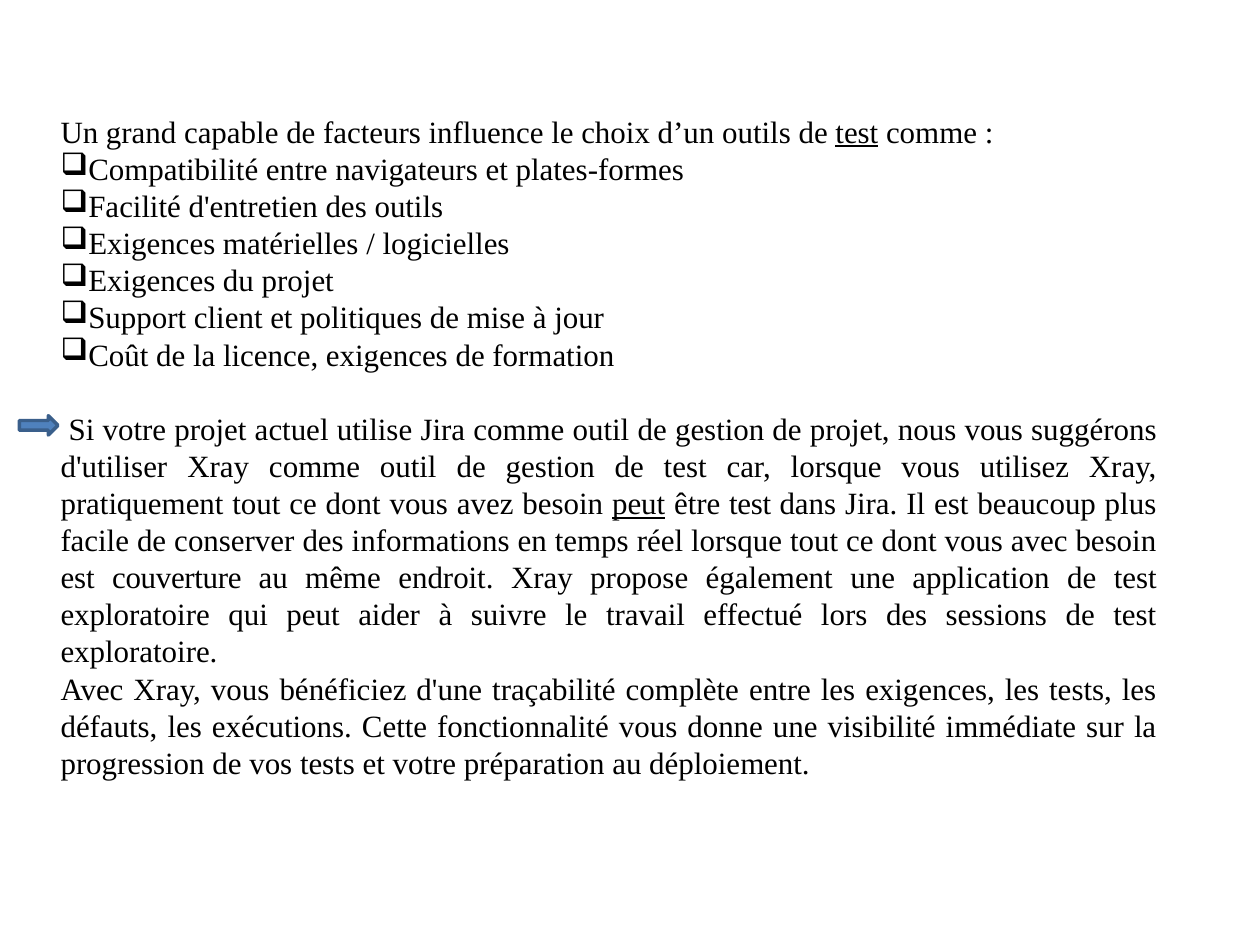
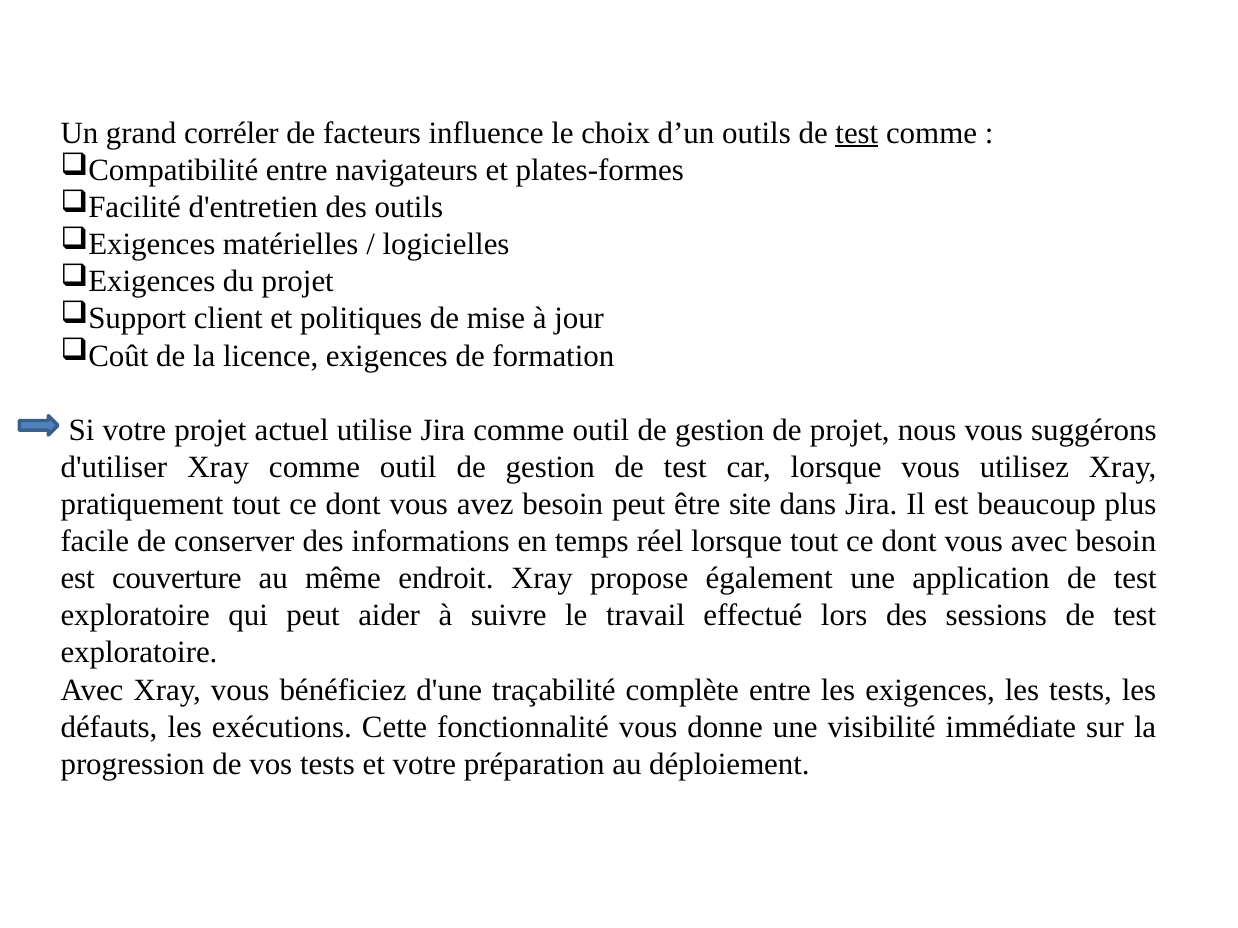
capable: capable -> corréler (231, 133)
peut underline: present -> none (639, 505)
être test: test -> site (750, 505)
